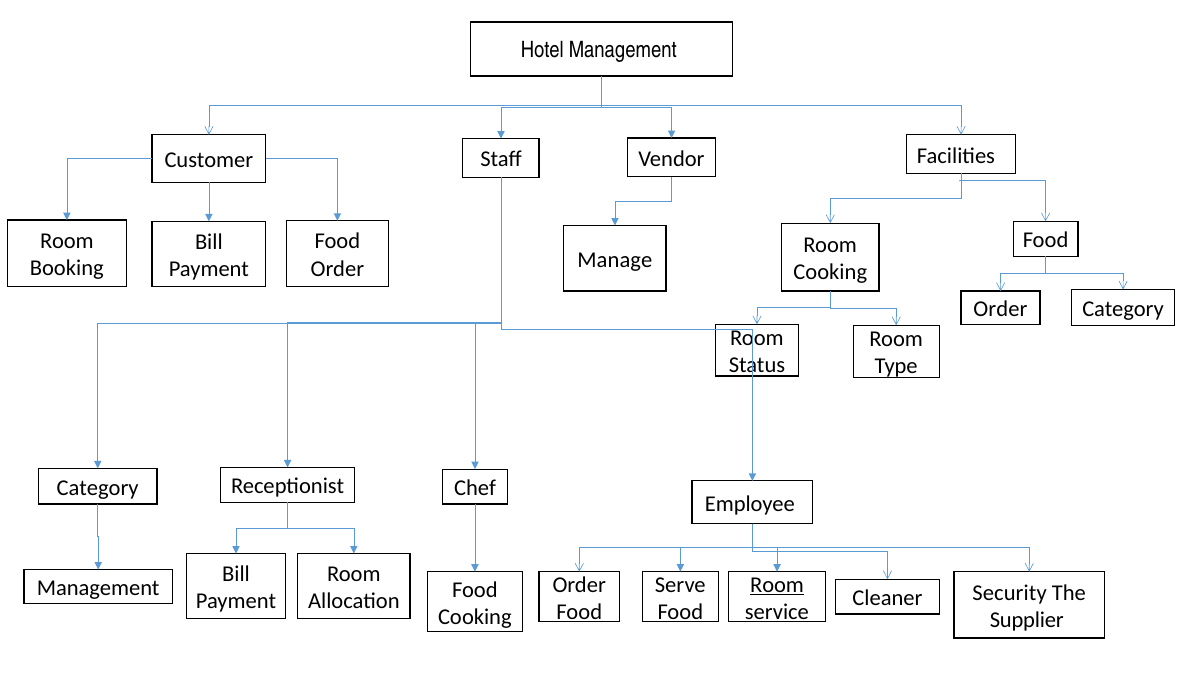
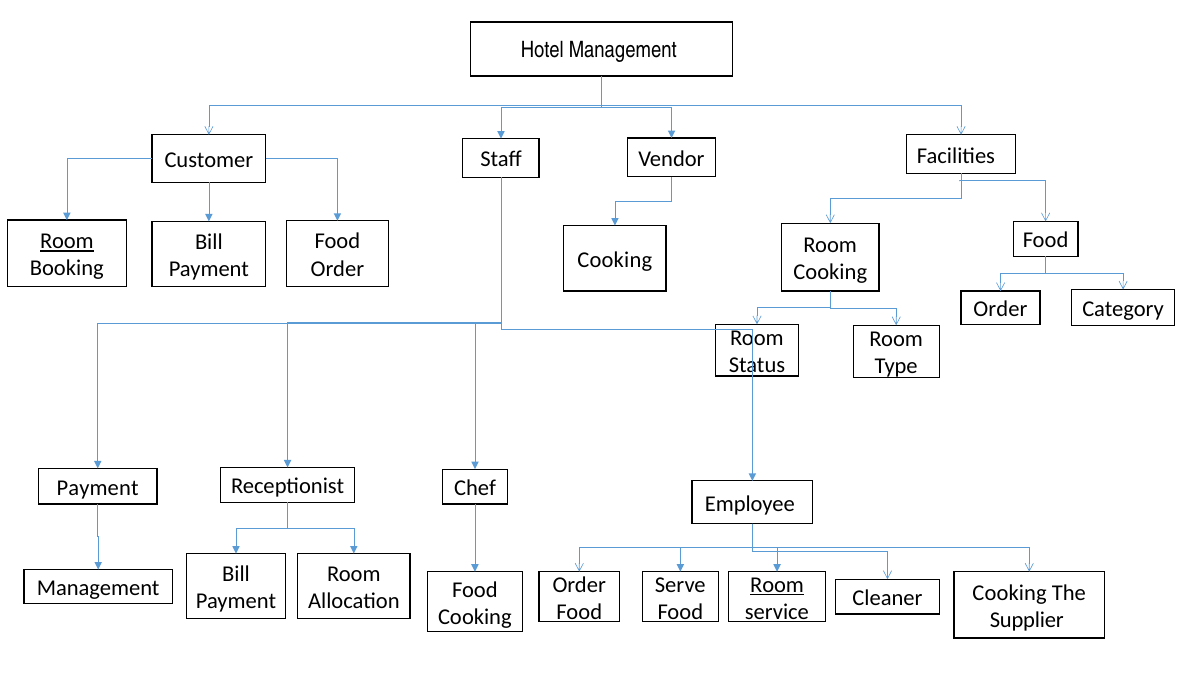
Room underline: none -> present (67, 241)
Manage: Manage -> Cooking (615, 260)
Category: Category -> Payment (98, 487)
Cleaner Security: Security -> Cooking (1010, 593)
